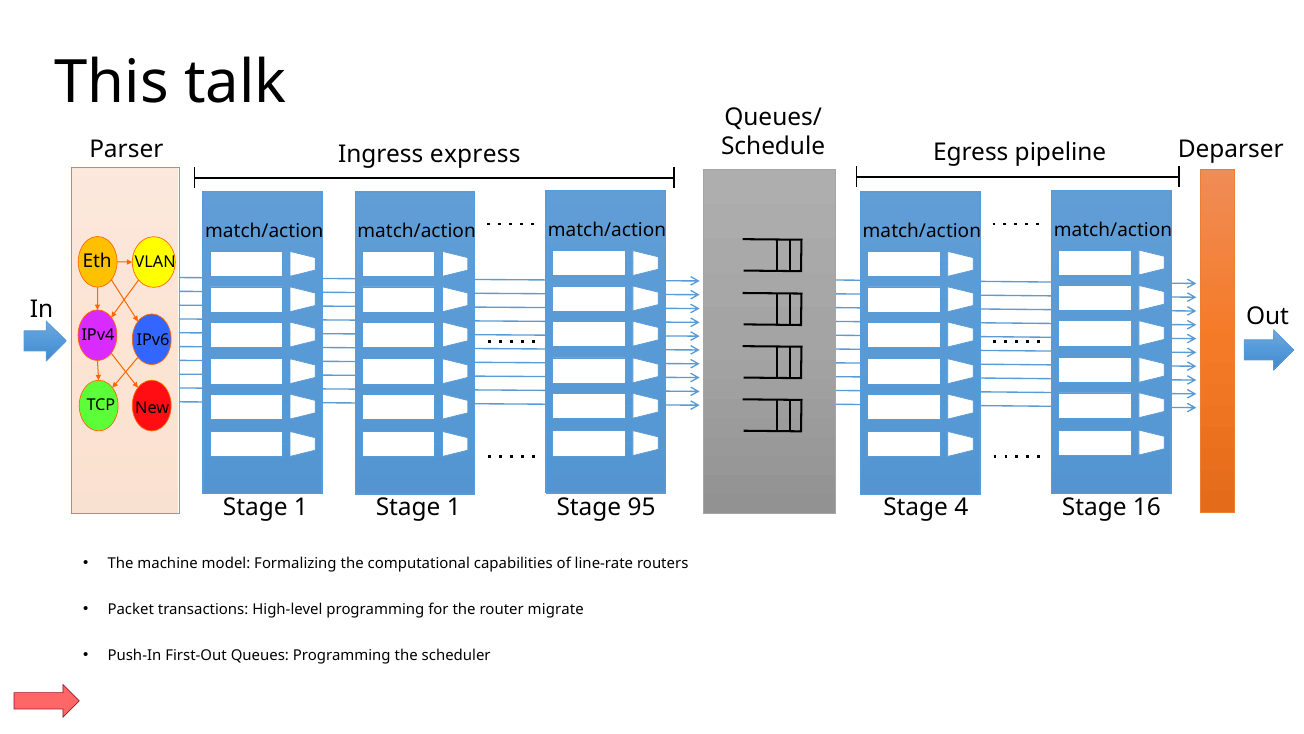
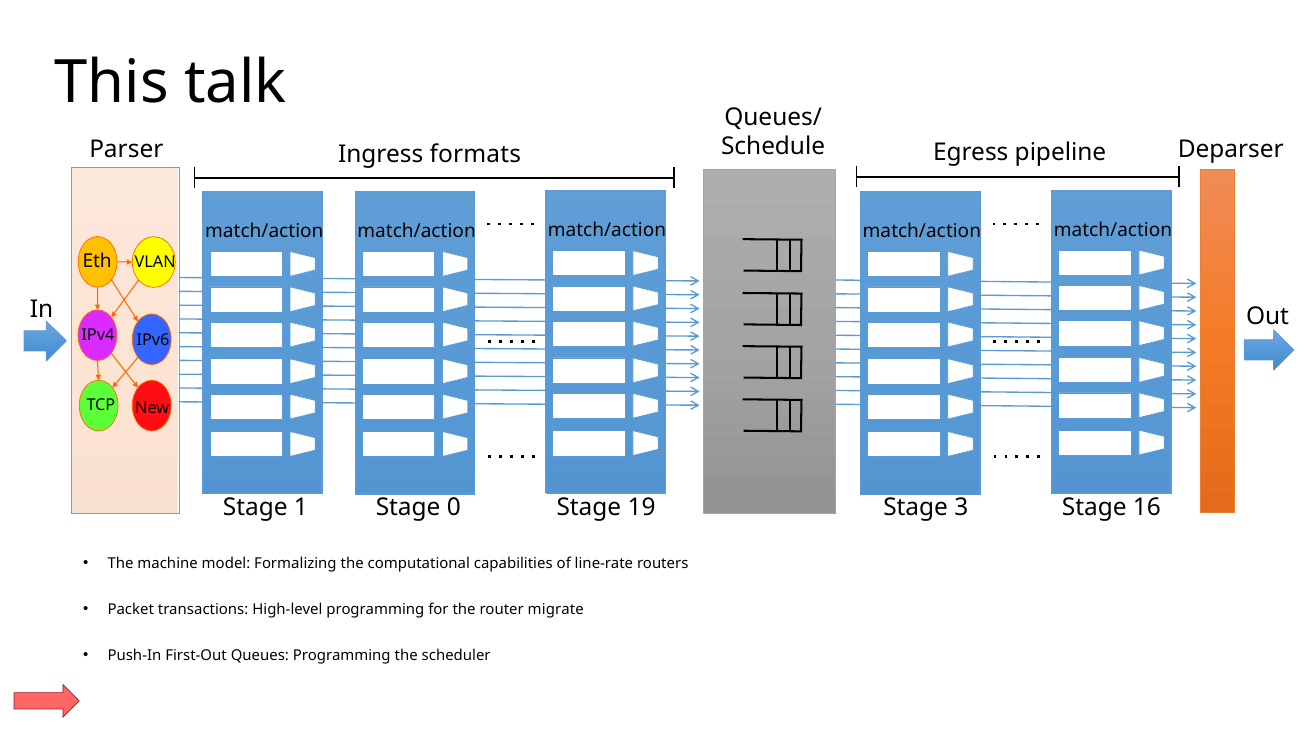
express: express -> formats (475, 154)
1: 1 -> 0 (454, 507)
95: 95 -> 19 (642, 507)
4: 4 -> 3 (961, 507)
